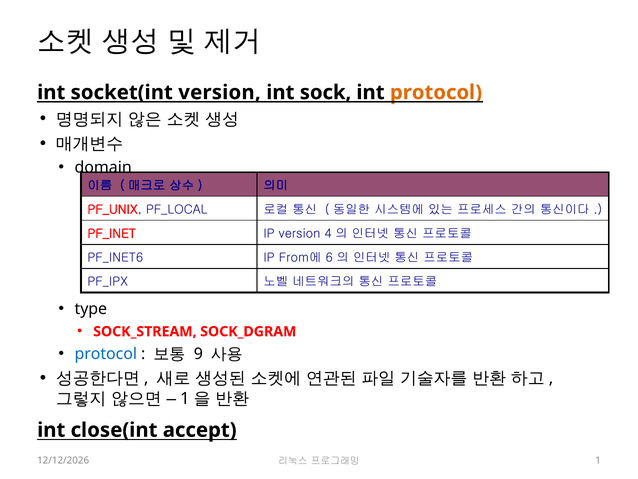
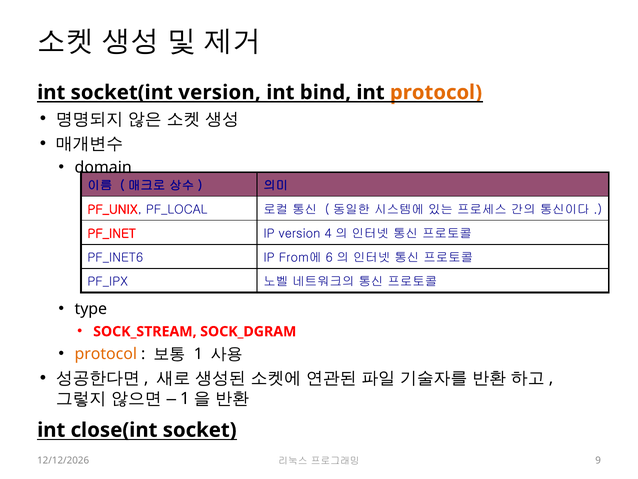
sock: sock -> bind (325, 92)
protocol colour: blue -> orange (106, 354)
9: 9 -> 1 (198, 354)
accept: accept -> socket (200, 430)
1: 1 -> 9 (598, 460)
